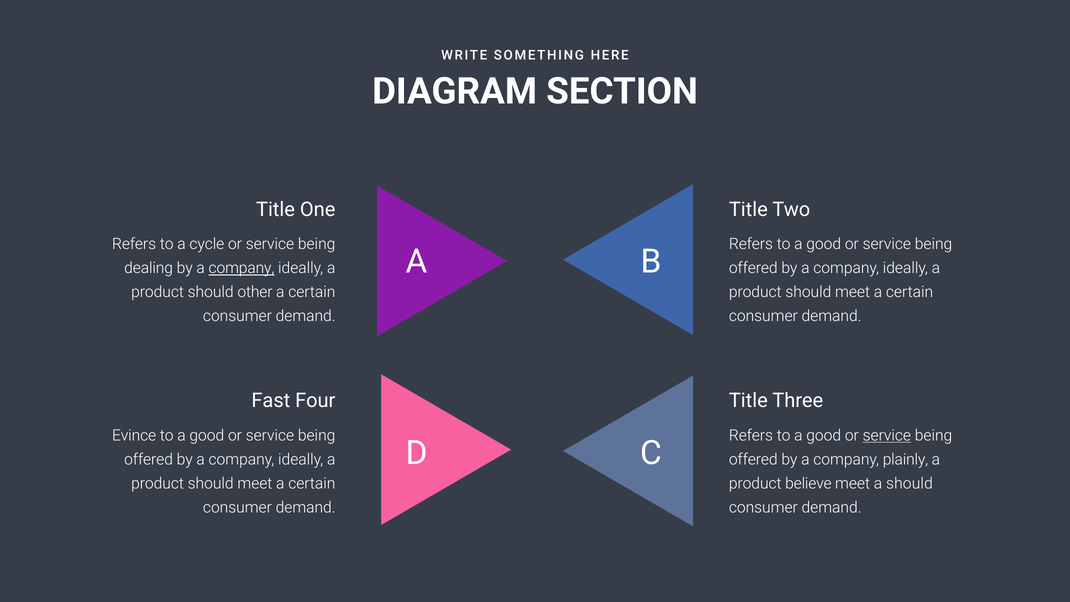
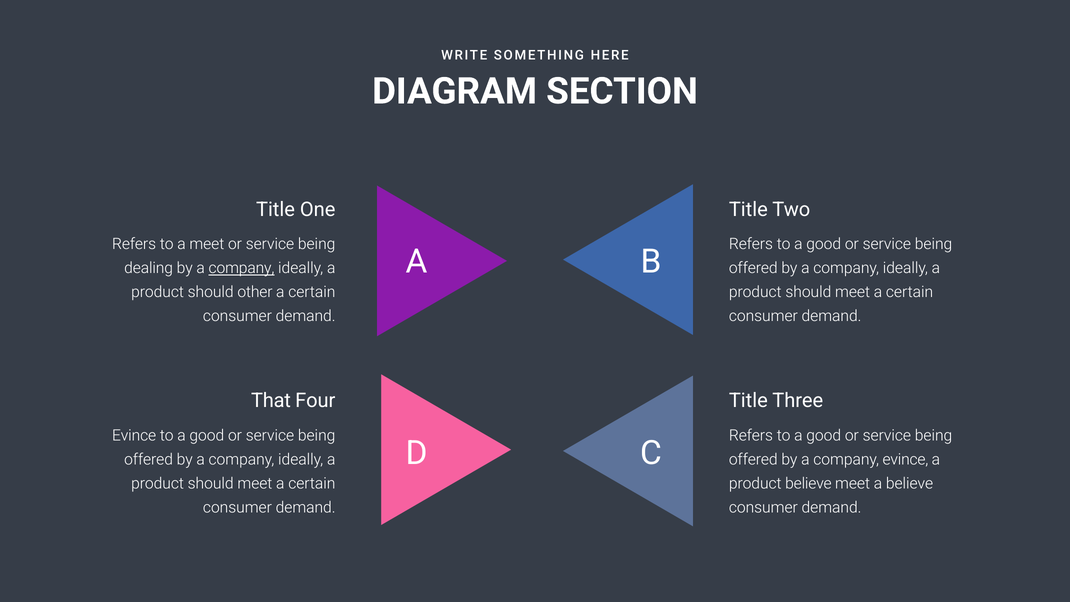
a cycle: cycle -> meet (207, 244)
Fast: Fast -> That (271, 401)
service underline: present -> none (887, 436)
company plainly: plainly -> evince (905, 460)
a should: should -> believe (910, 483)
